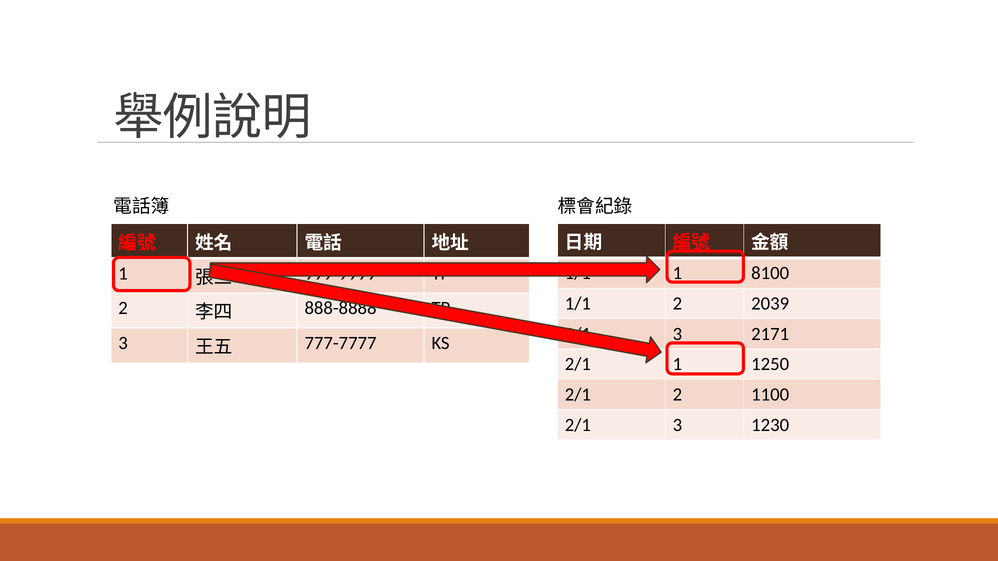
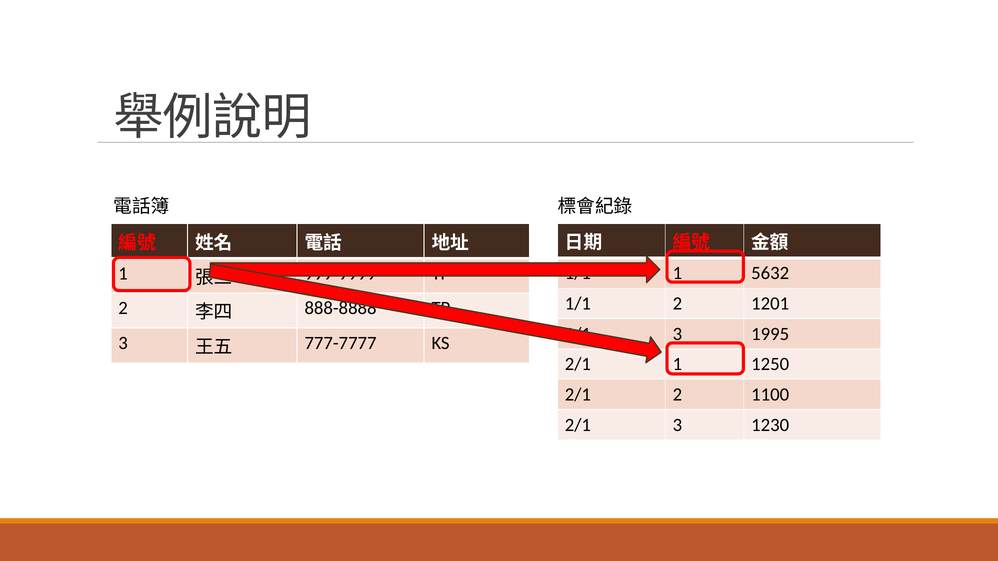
8100: 8100 -> 5632 (770, 274)
2039: 2039 -> 1201 (770, 304)
2171: 2171 -> 1995 (770, 334)
